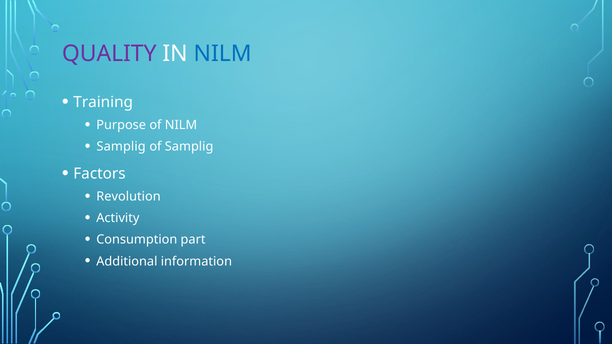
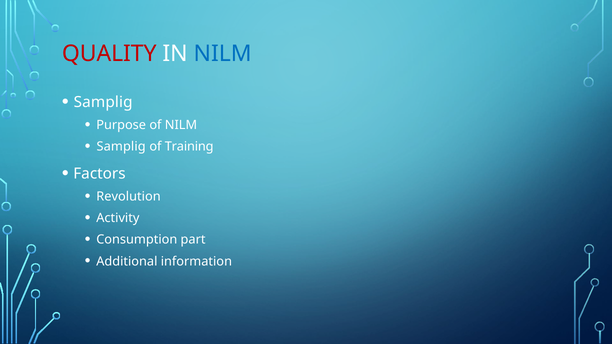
QUALITY colour: purple -> red (109, 54)
Training: Training -> Samplig (103, 102)
of Samplig: Samplig -> Training (189, 147)
